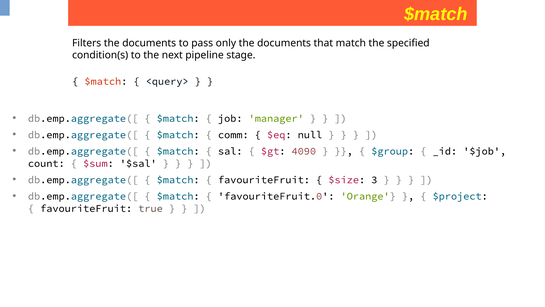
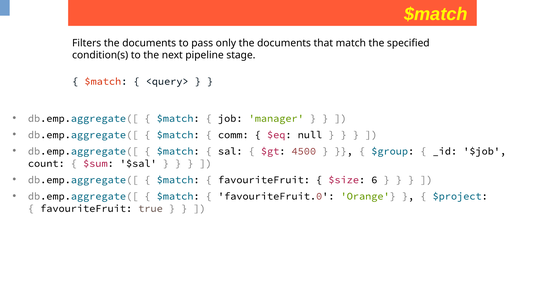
4090: 4090 -> 4500 (304, 151)
3: 3 -> 6 (374, 180)
